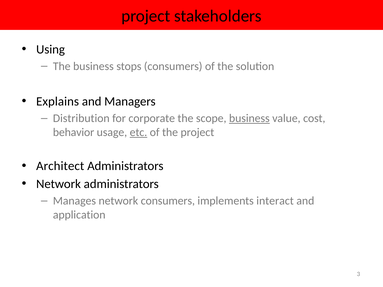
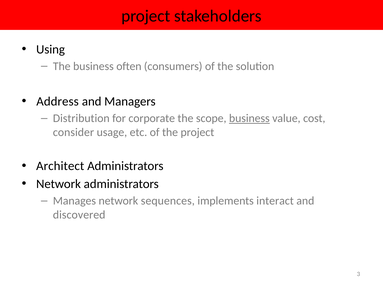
stops: stops -> often (129, 66)
Explains: Explains -> Address (58, 101)
behavior: behavior -> consider (73, 132)
etc underline: present -> none (138, 132)
network consumers: consumers -> sequences (168, 201)
application: application -> discovered (79, 215)
